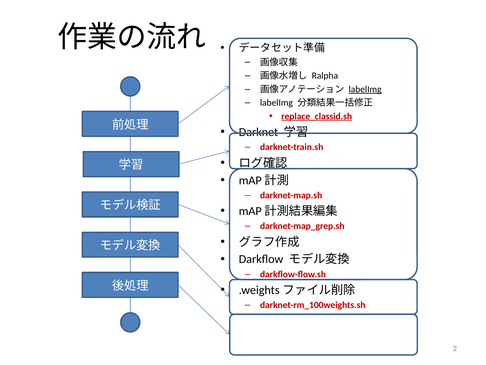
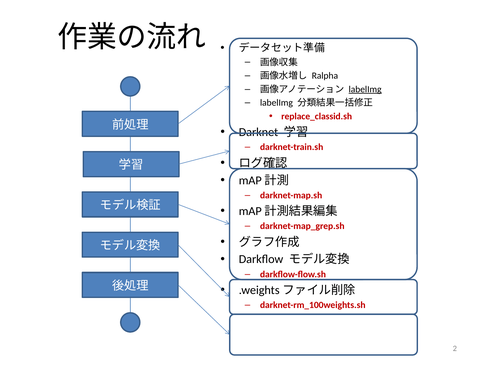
replace_classid.sh underline: present -> none (317, 116)
